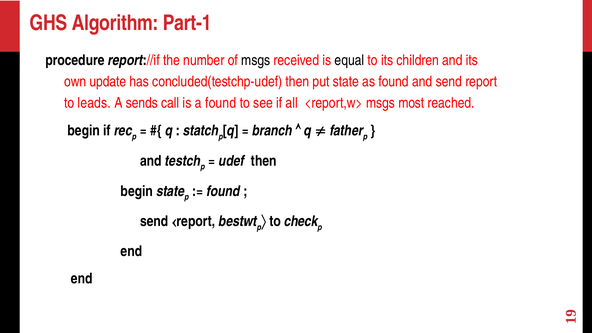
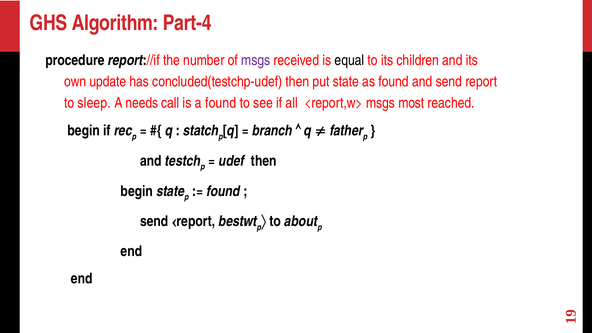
Part-1: Part-1 -> Part-4 (187, 23)
msgs colour: black -> purple (256, 60)
leads: leads -> sleep (94, 103)
sends: sends -> needs (142, 103)
check: check -> about (301, 221)
